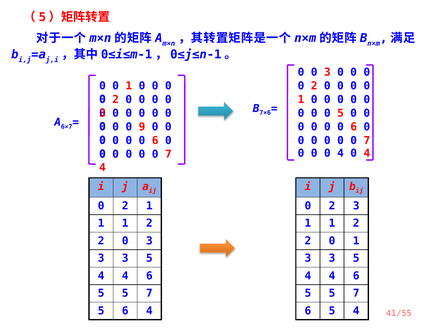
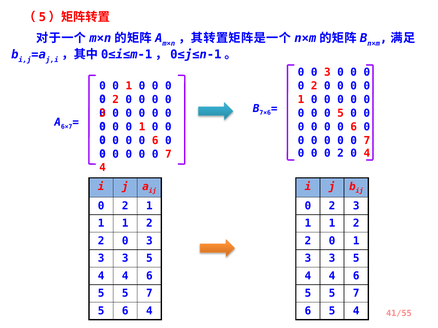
9: 9 -> 1 (142, 127)
4: 4 -> 2 (340, 153)
